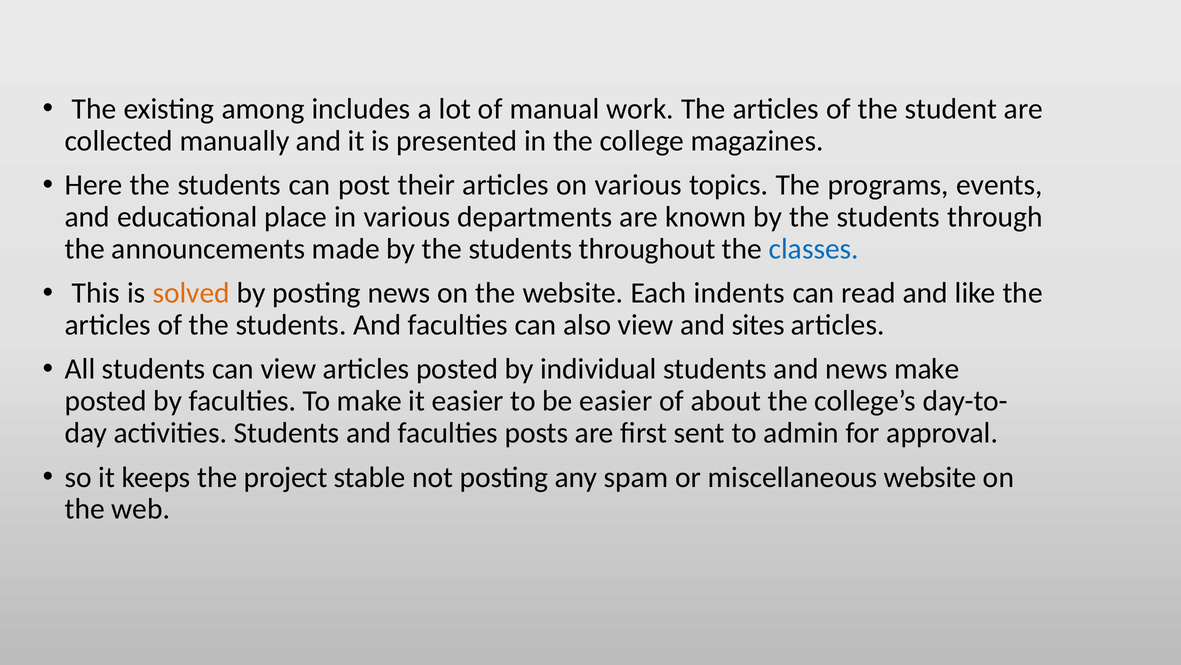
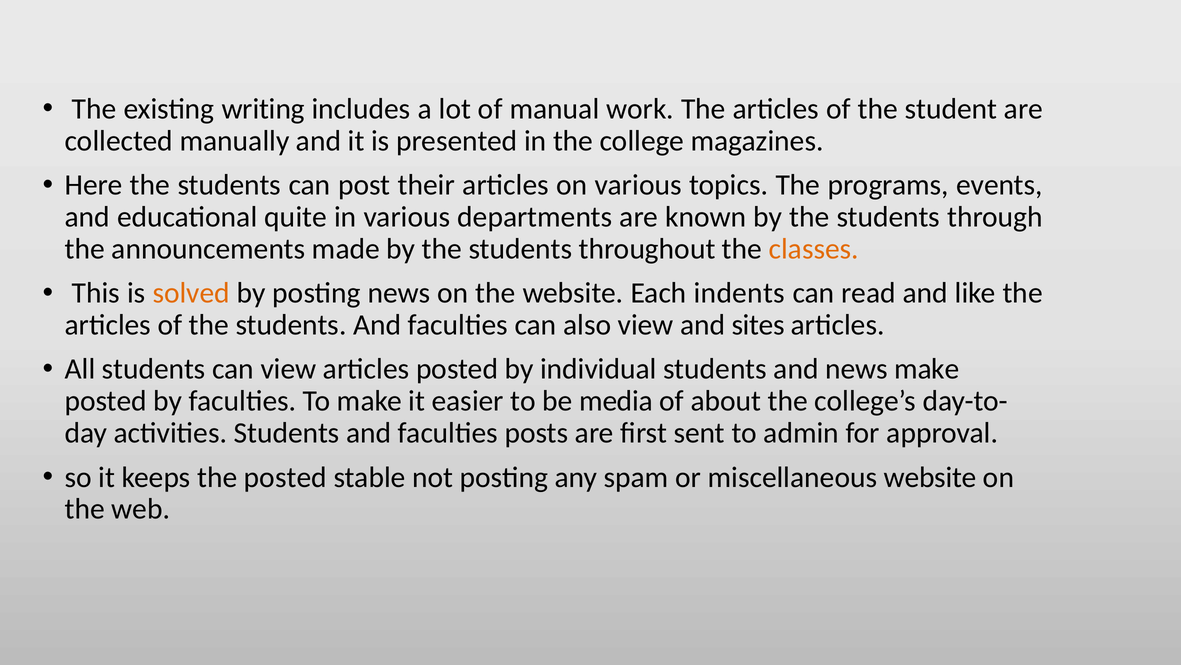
among: among -> writing (263, 109)
place: place -> quite (296, 217)
classes colour: blue -> orange (814, 249)
be easier: easier -> media (616, 401)
the project: project -> posted (285, 477)
